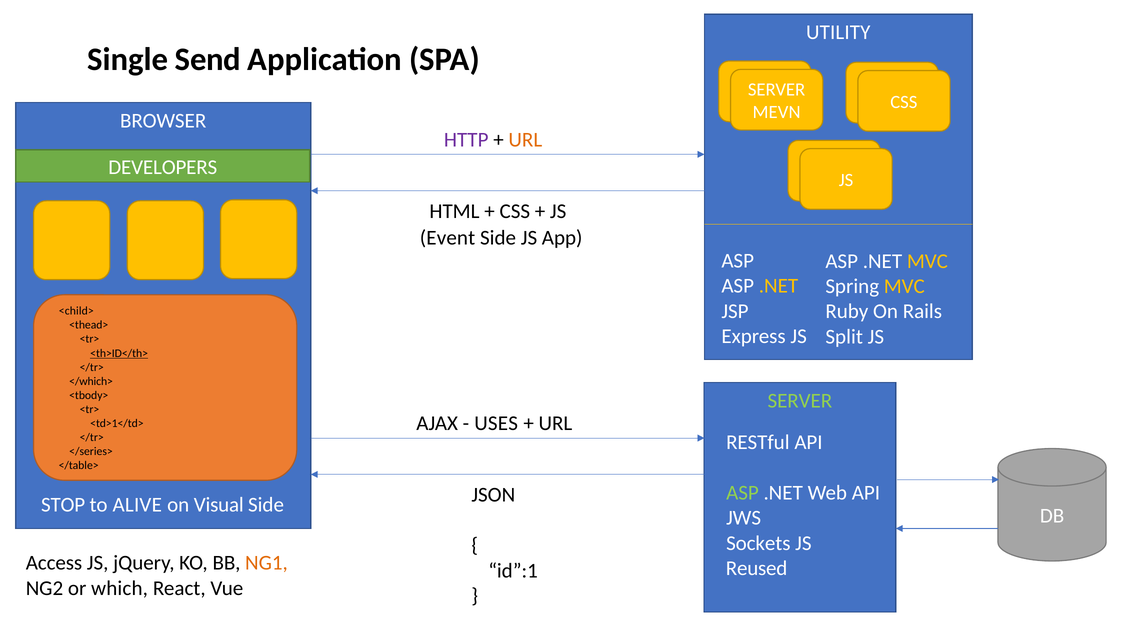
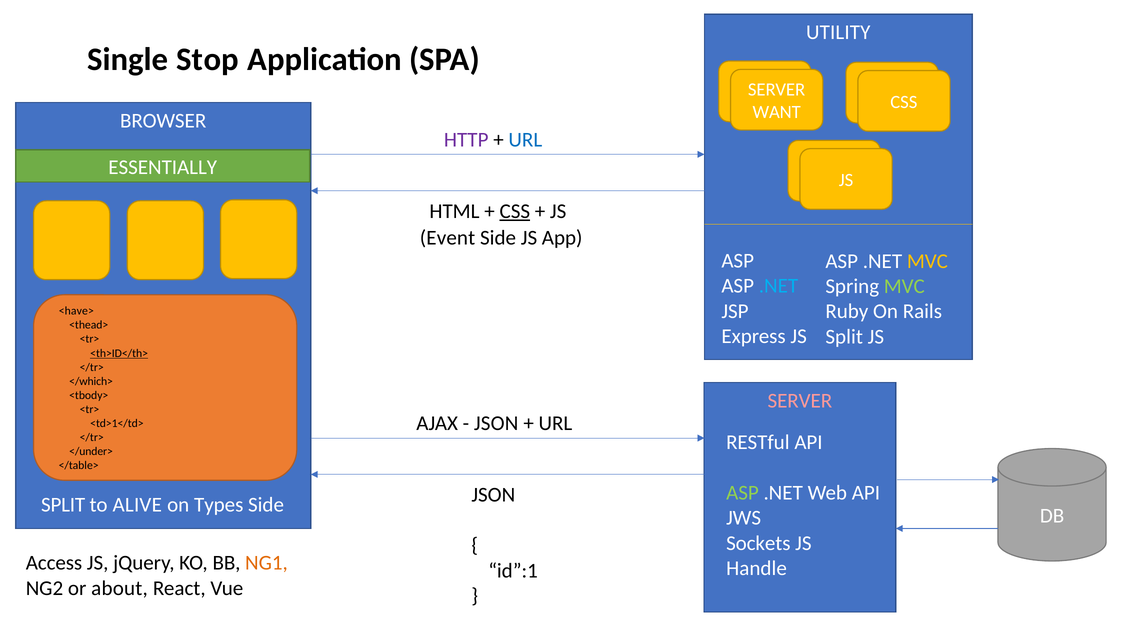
Send: Send -> Stop (208, 60)
MEVN: MEVN -> WANT (777, 112)
URL colour: orange -> blue (525, 140)
DEVELOPERS: DEVELOPERS -> ESSENTIALLY (163, 167)
CSS underline: none -> present (515, 211)
.NET colour: yellow -> light blue (779, 286)
MVC colour: yellow -> light green (904, 286)
<child>: <child> -> <have> (76, 311)
SERVER colour: light green -> pink (800, 401)
USES: USES -> JSON (496, 424)
</series>: </series> -> </under> (91, 452)
STOP: STOP -> SPLIT (63, 505)
Visual: Visual -> Types (219, 505)
Reused: Reused -> Handle (756, 569)
which: which -> about (120, 588)
